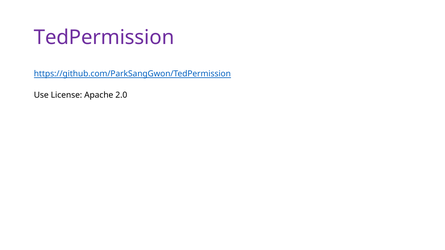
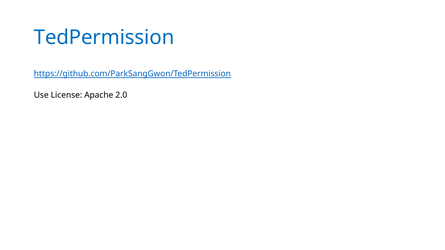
TedPermission colour: purple -> blue (104, 37)
